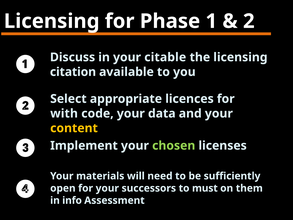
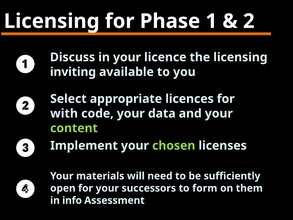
citable: citable -> licence (165, 57)
citation: citation -> inviting (73, 72)
content colour: yellow -> light green (74, 128)
must: must -> form (205, 188)
